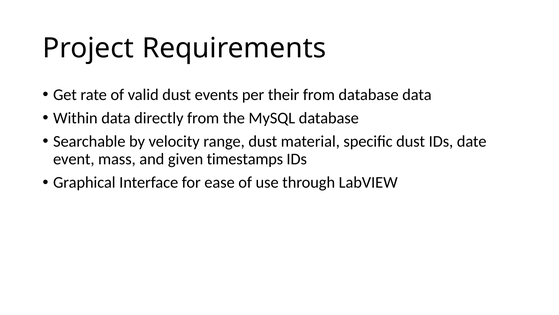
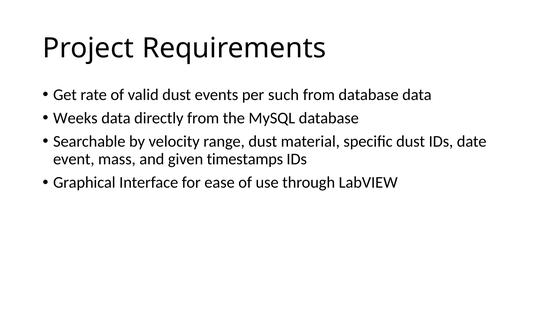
their: their -> such (284, 94)
Within: Within -> Weeks (75, 118)
